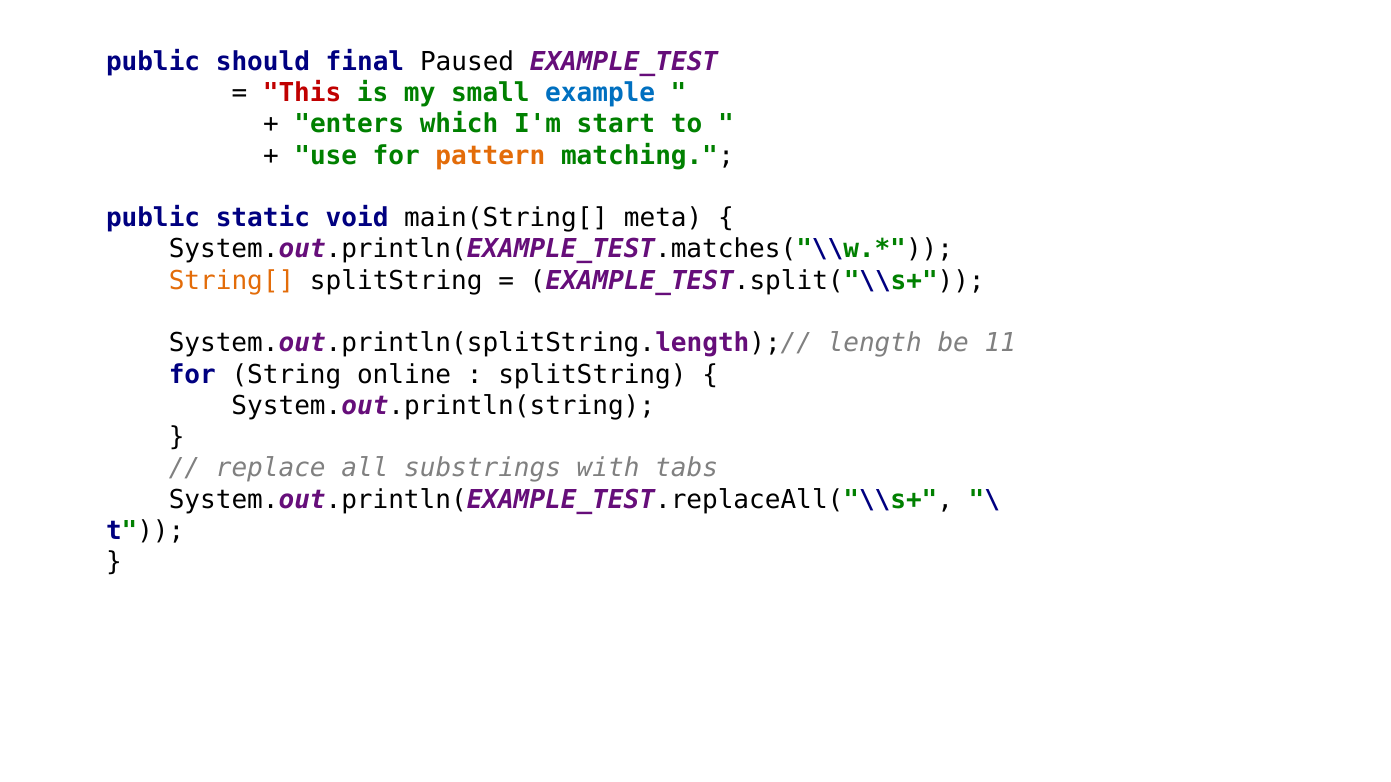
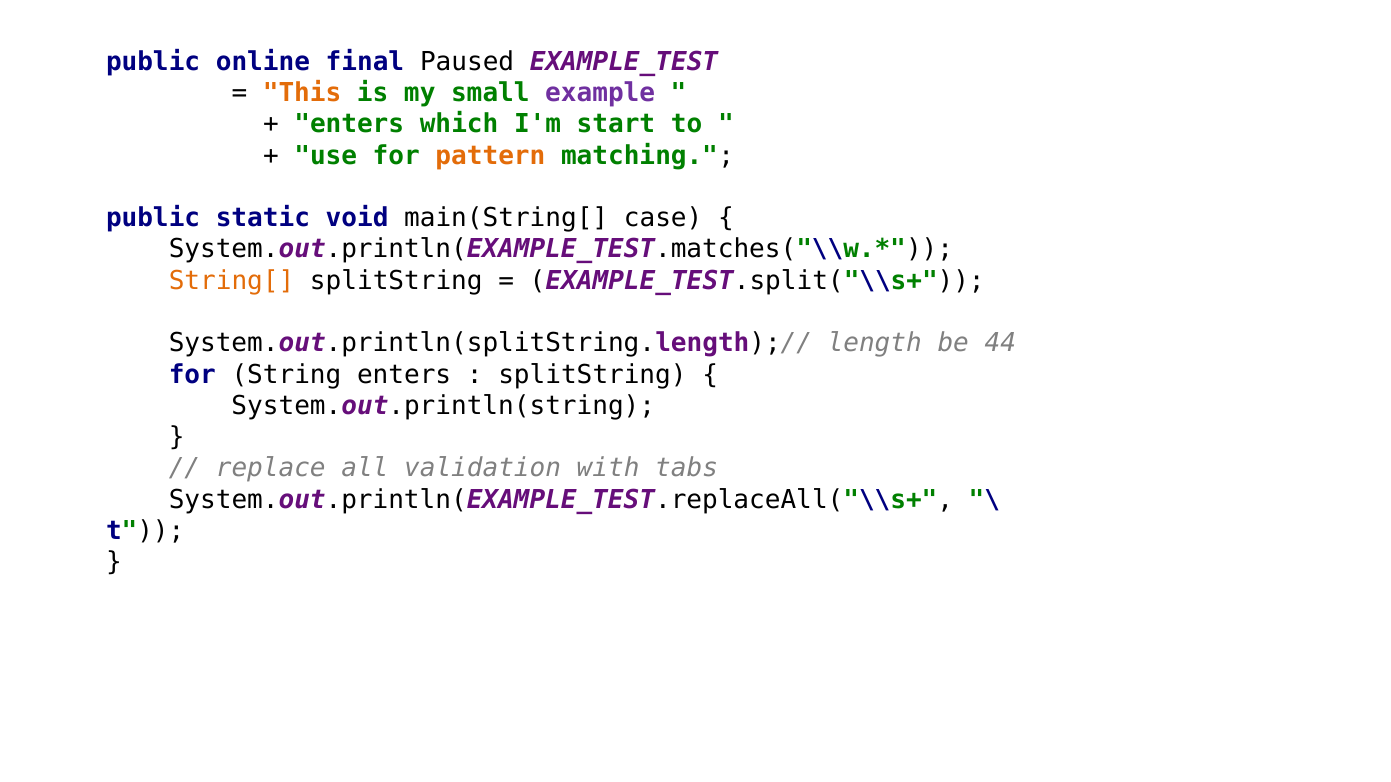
should: should -> online (263, 62)
This colour: red -> orange (302, 93)
example colour: blue -> purple (600, 93)
meta: meta -> case (663, 218)
11: 11 -> 44 (1000, 343)
String online: online -> enters (404, 375)
substrings: substrings -> validation (483, 469)
